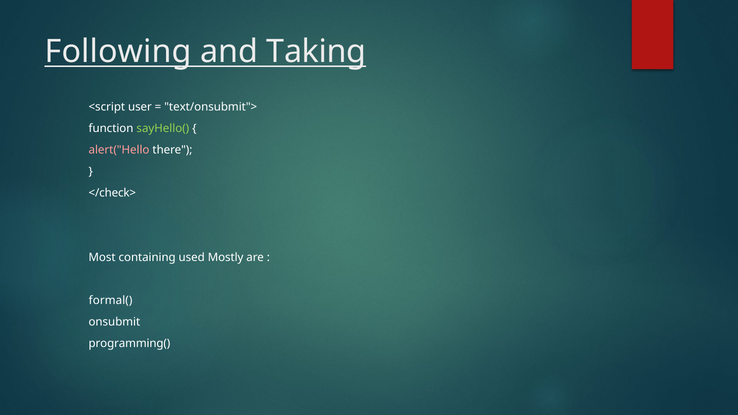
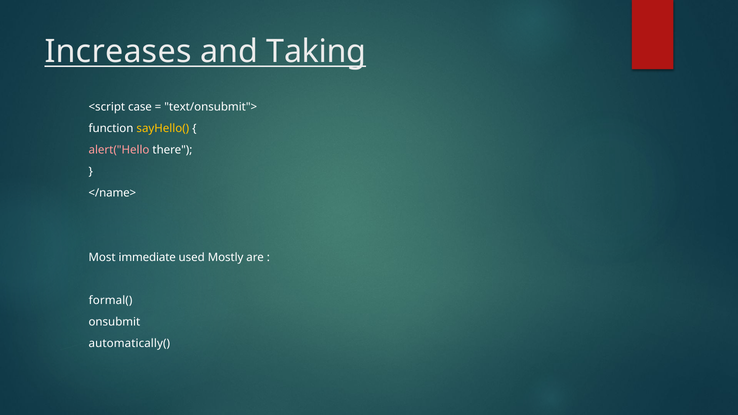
Following: Following -> Increases (118, 52)
user: user -> case (140, 107)
sayHello( colour: light green -> yellow (163, 128)
</check>: </check> -> </name> (112, 193)
containing: containing -> immediate (147, 258)
programming(: programming( -> automatically( (129, 344)
